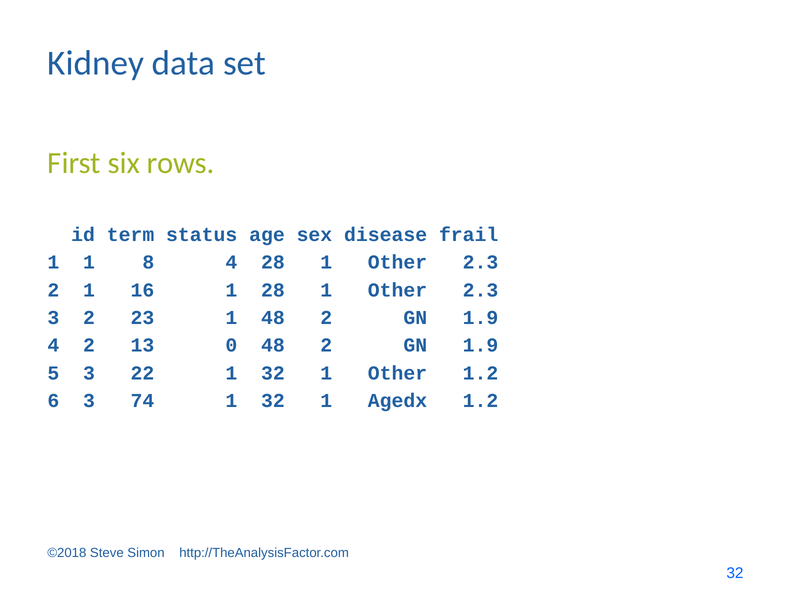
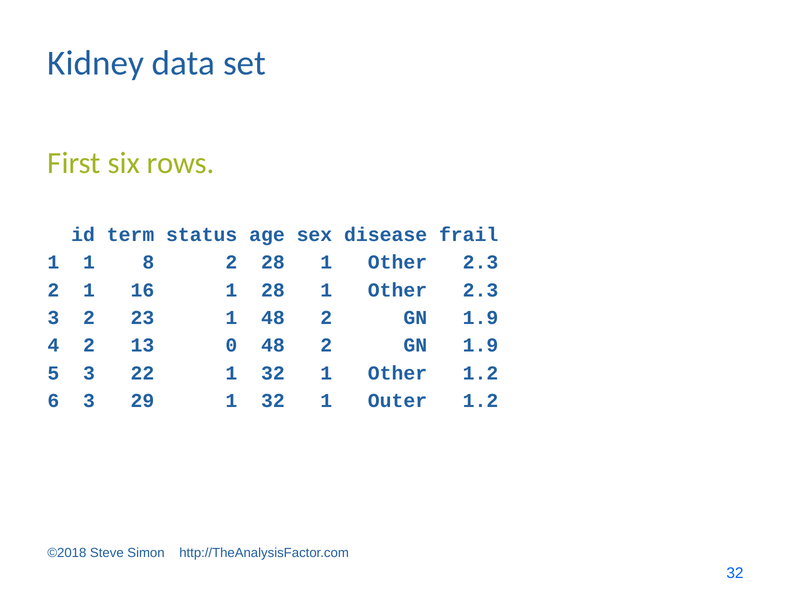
8 4: 4 -> 2 (231, 262)
74: 74 -> 29 (142, 401)
Agedx: Agedx -> Outer (397, 401)
